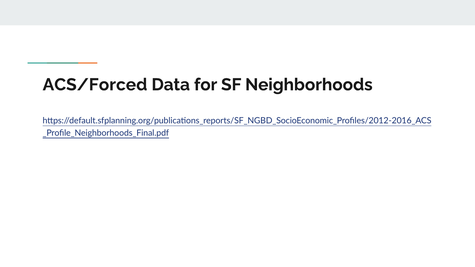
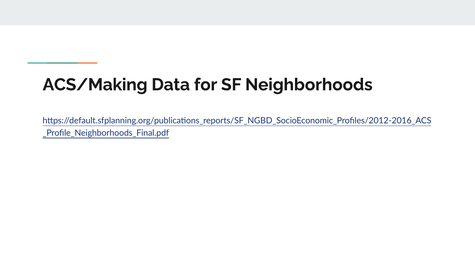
ACS/Forced: ACS/Forced -> ACS/Making (95, 85)
